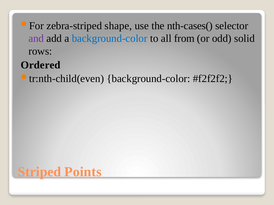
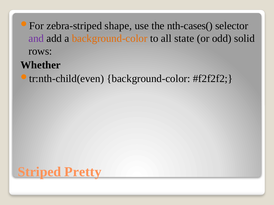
background-color colour: blue -> orange (110, 39)
from: from -> state (184, 39)
Ordered: Ordered -> Whether (41, 65)
Points: Points -> Pretty (83, 172)
